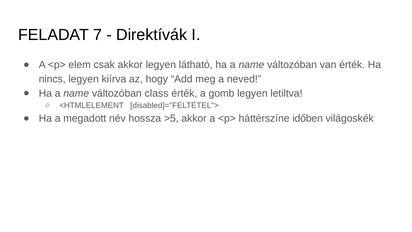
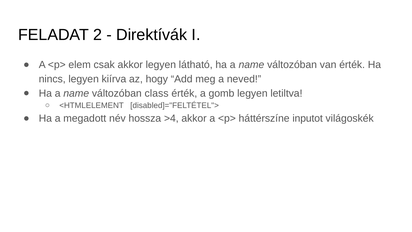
7: 7 -> 2 (98, 35)
>5: >5 -> >4 (171, 118)
időben: időben -> inputot (308, 118)
